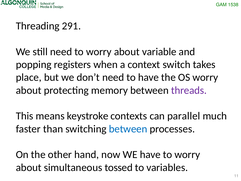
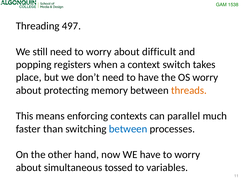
291: 291 -> 497 (71, 26)
variable: variable -> difficult (159, 52)
threads colour: purple -> orange (189, 90)
keystroke: keystroke -> enforcing (88, 116)
